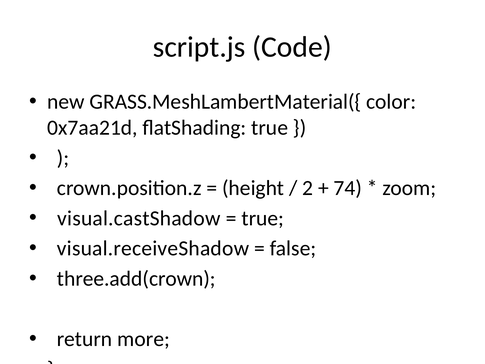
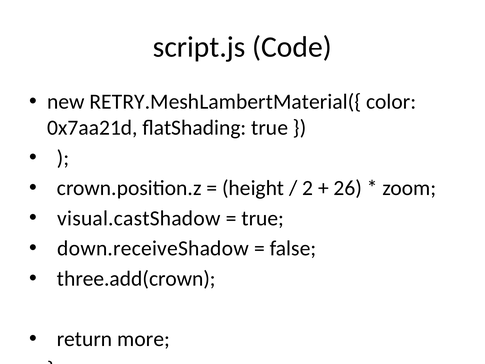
GRASS.MeshLambertMaterial({: GRASS.MeshLambertMaterial({ -> RETRY.MeshLambertMaterial({ (225, 102)
74: 74 -> 26 (348, 188)
visual.receiveShadow: visual.receiveShadow -> down.receiveShadow (153, 248)
